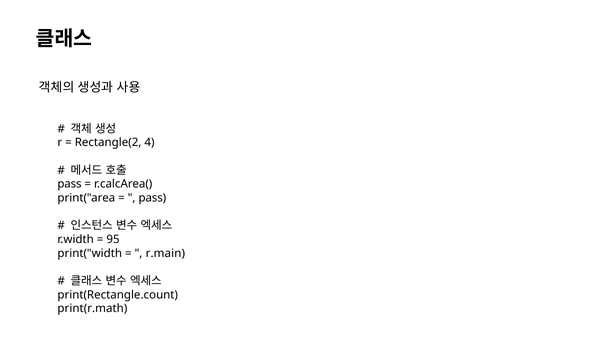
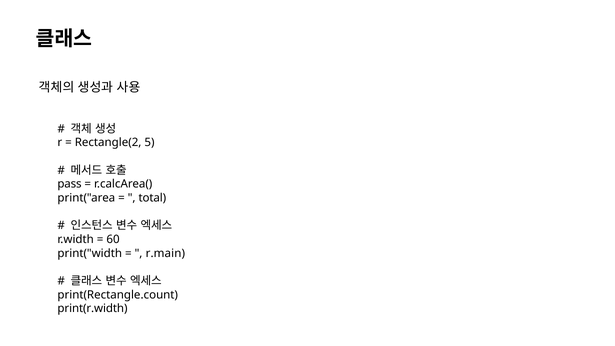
4: 4 -> 5 (149, 143)
pass: pass -> total (152, 198)
95: 95 -> 60 (113, 239)
print(r.math: print(r.math -> print(r.width (92, 309)
